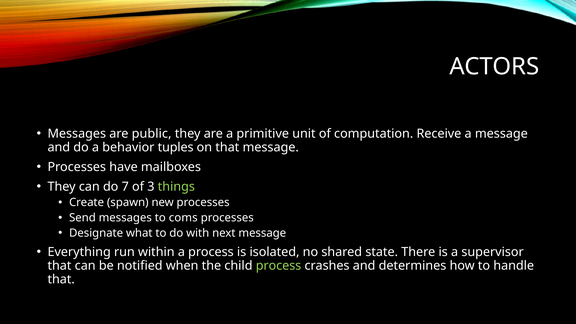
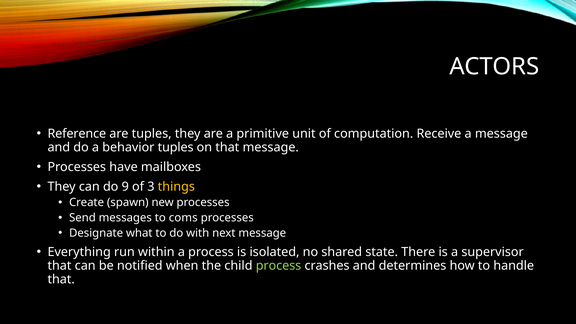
Messages: Messages -> Reference (77, 134)
are public: public -> tuples (152, 134)
7: 7 -> 9 (125, 187)
things colour: light green -> yellow (176, 187)
